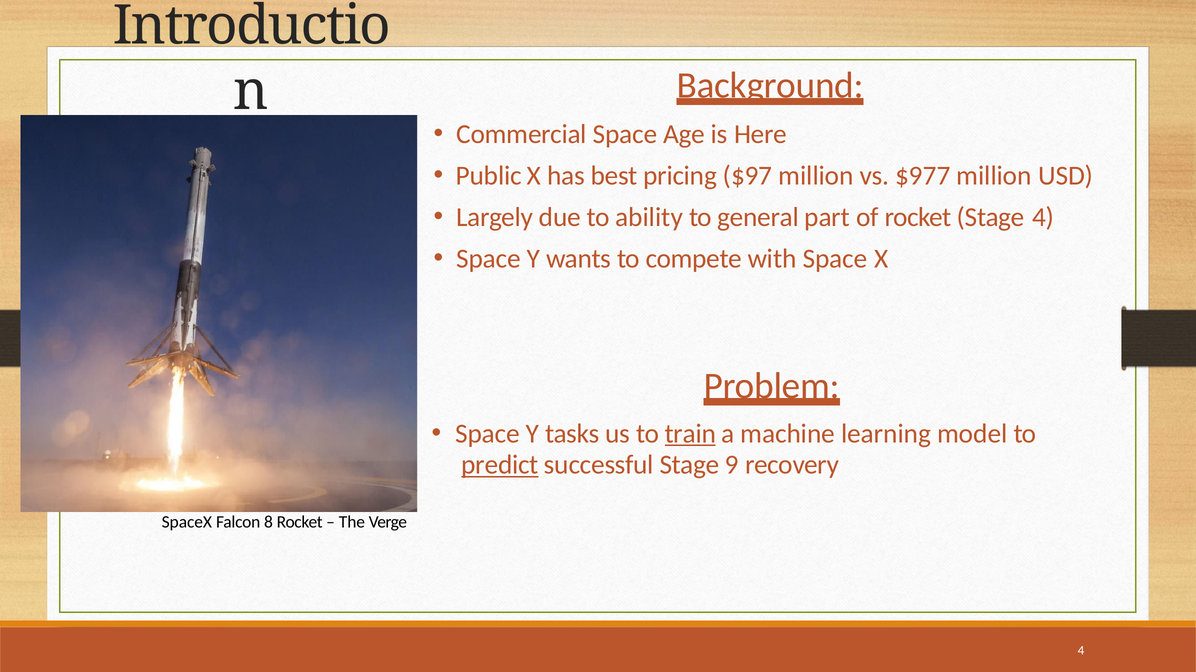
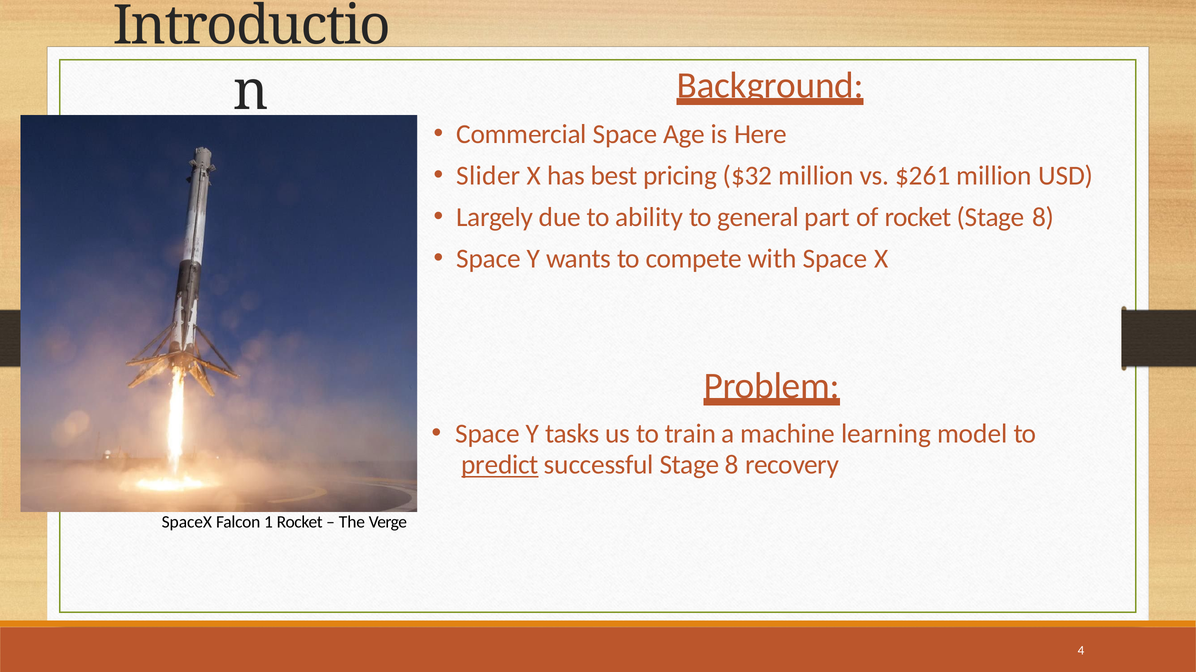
Public: Public -> Slider (488, 176)
$97: $97 -> $32 (748, 176)
$977: $977 -> $261 (923, 176)
rocket Stage 4: 4 -> 8 (1043, 218)
train underline: present -> none (690, 434)
successful Stage 9: 9 -> 8 (732, 465)
8: 8 -> 1 (268, 523)
